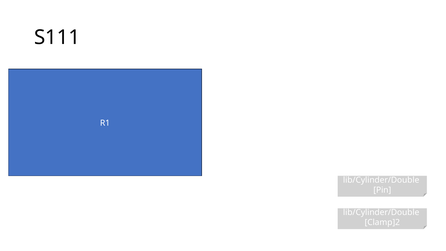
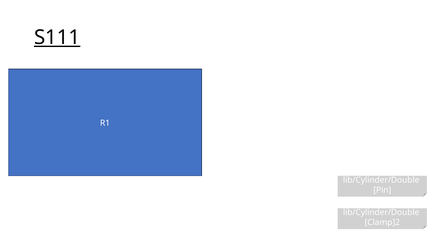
S111 underline: none -> present (57, 37)
